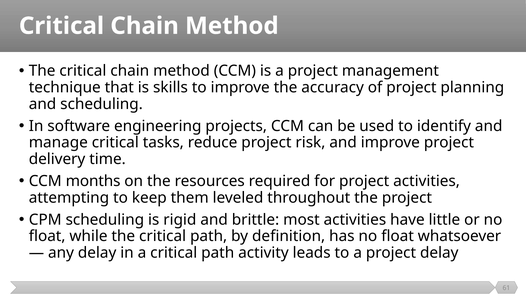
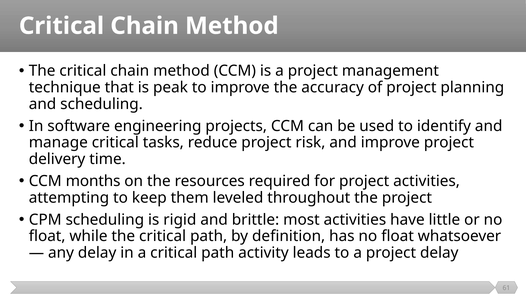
skills: skills -> peak (170, 87)
